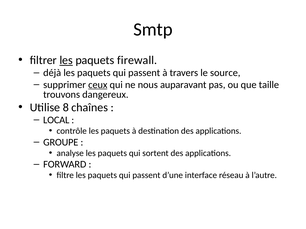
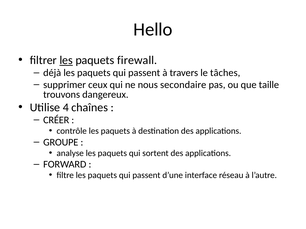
Smtp: Smtp -> Hello (153, 30)
source: source -> tâches (225, 73)
ceux underline: present -> none (98, 85)
auparavant: auparavant -> secondaire (183, 85)
8: 8 -> 4 (66, 108)
LOCAL: LOCAL -> CRÉER (56, 120)
